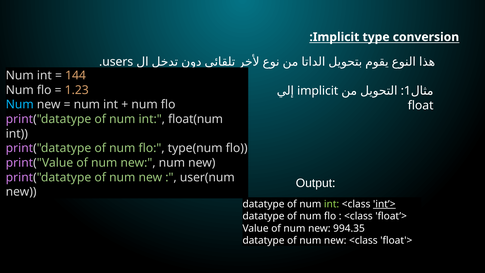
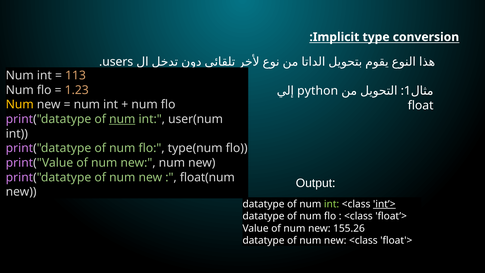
144: 144 -> 113 (75, 75)
implicit: implicit -> python (318, 91)
Num colour: light blue -> yellow (20, 105)
num underline: none -> present (122, 119)
float(num: float(num -> user(num (196, 119)
user(num: user(num -> float(num (207, 177)
994.35: 994.35 -> 155.26 (349, 228)
